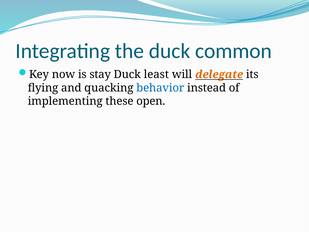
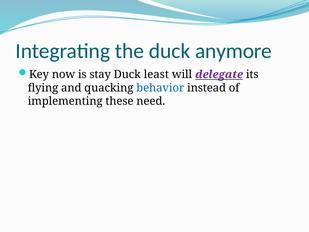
common: common -> anymore (233, 51)
delegate colour: orange -> purple (219, 74)
open: open -> need (151, 101)
